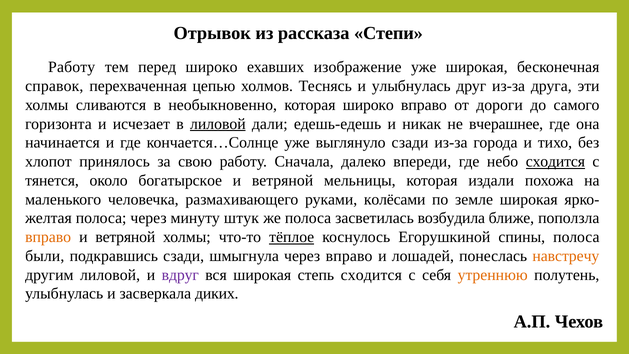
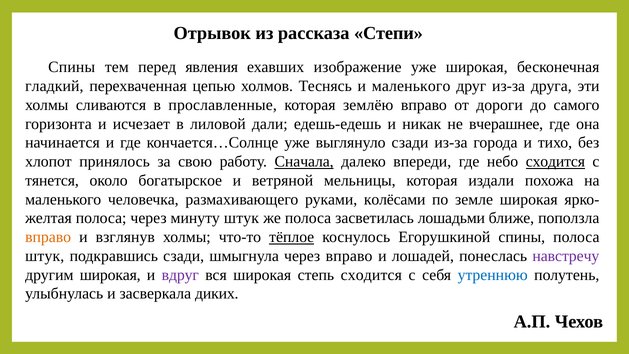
Работу: Работу -> Спины (72, 67)
перед широко: широко -> явления (212, 67)
справок: справок -> гладкий (54, 86)
и улыбнулась: улыбнулась -> маленького (411, 86)
необыкновенно: необыкновенно -> прославленные (223, 105)
которая широко: широко -> землёю (368, 105)
лиловой underline: present -> none (218, 124)
Сначала underline: none -> present (304, 161)
возбудила: возбудила -> лошадьми (451, 218)
ветряной: ветряной -> взглянув (125, 237)
были: были -> штук (45, 256)
навстречу colour: orange -> purple (566, 256)
другим лиловой: лиловой -> широкая (110, 275)
утреннюю colour: orange -> blue (493, 275)
